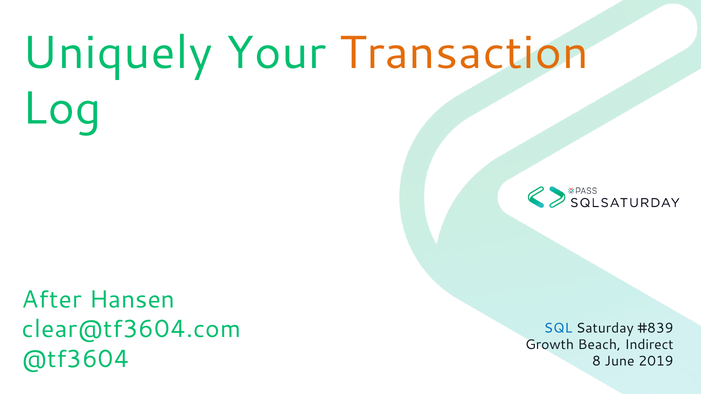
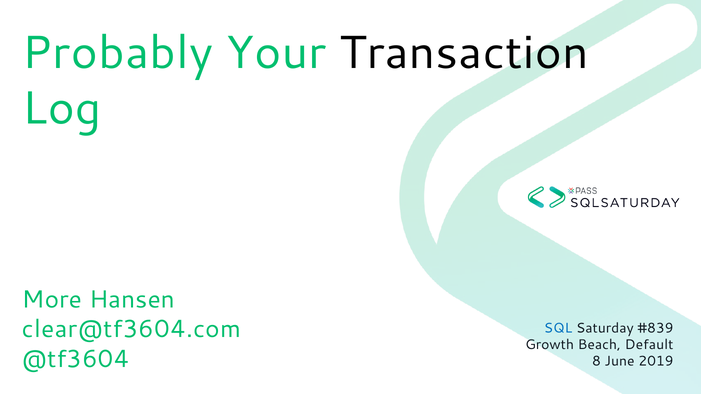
Uniquely: Uniquely -> Probably (118, 53)
Transaction colour: orange -> black (464, 53)
After: After -> More (52, 300)
Indirect: Indirect -> Default (649, 345)
